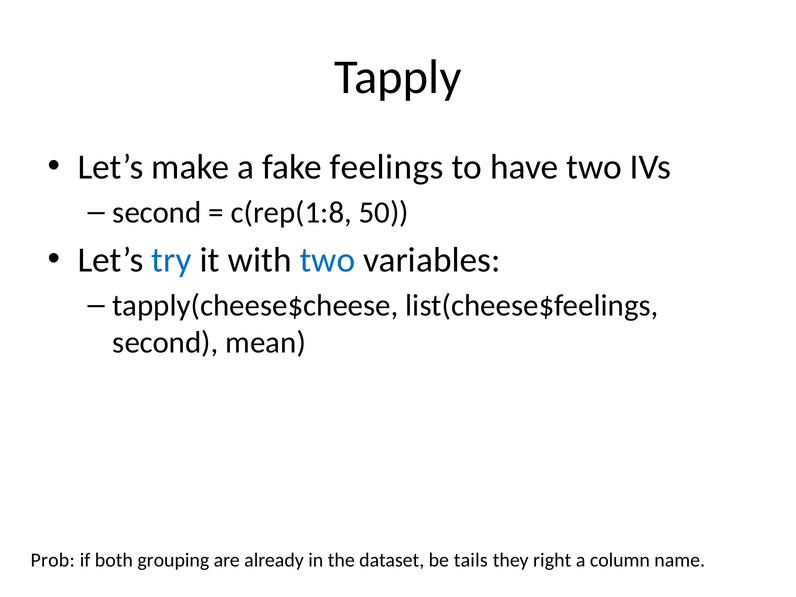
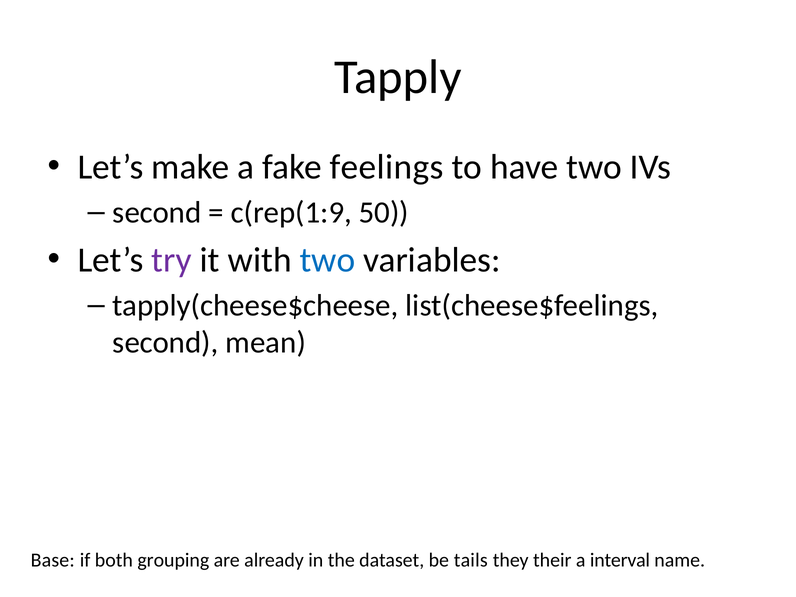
c(rep(1:8: c(rep(1:8 -> c(rep(1:9 (291, 213)
try colour: blue -> purple (172, 260)
Prob: Prob -> Base (53, 560)
right: right -> their (552, 560)
column: column -> interval (620, 560)
